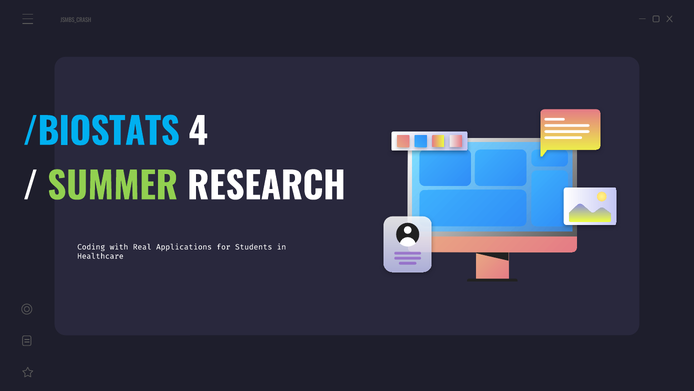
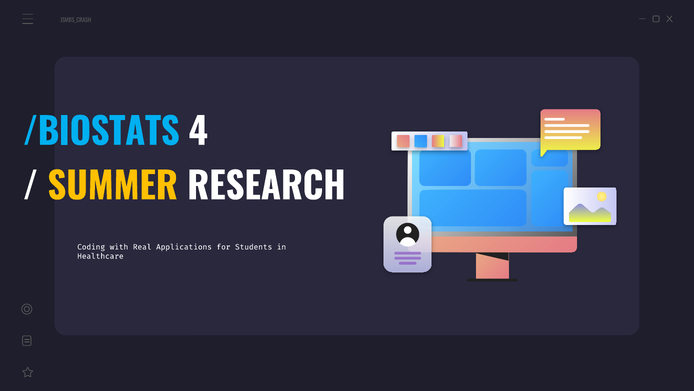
SUMMER colour: light green -> yellow (113, 187)
